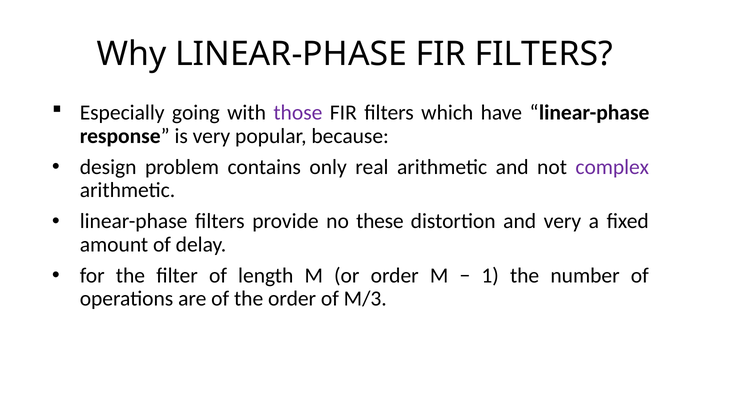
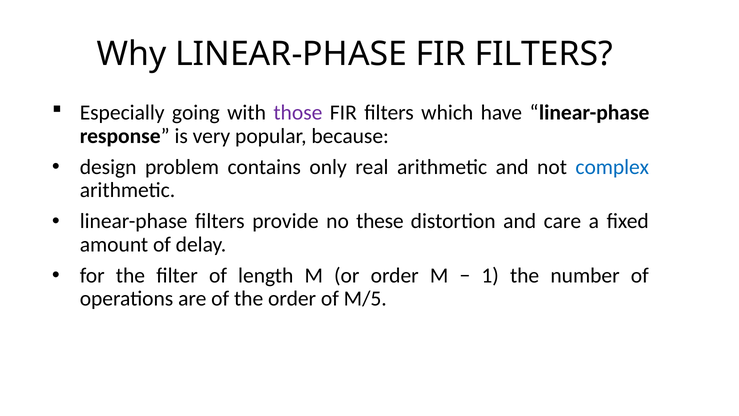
complex colour: purple -> blue (612, 167)
and very: very -> care (562, 221)
M/3: M/3 -> M/5 (365, 299)
